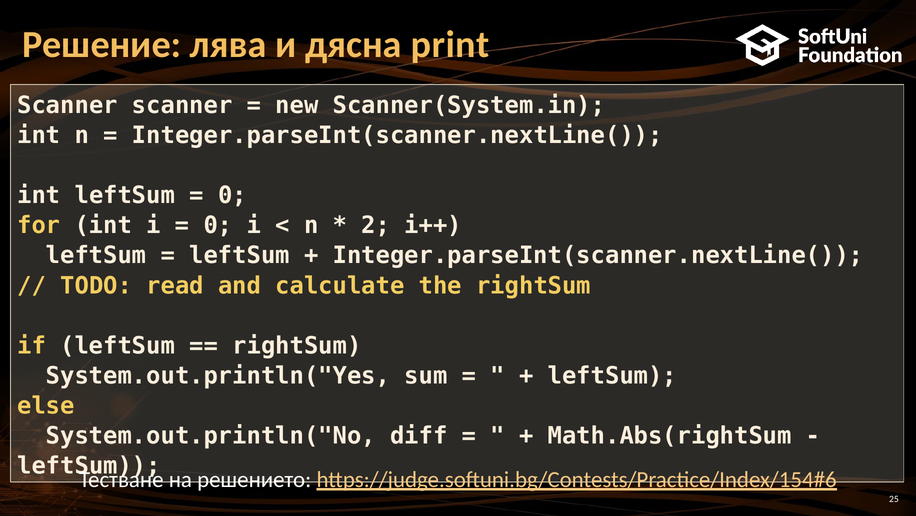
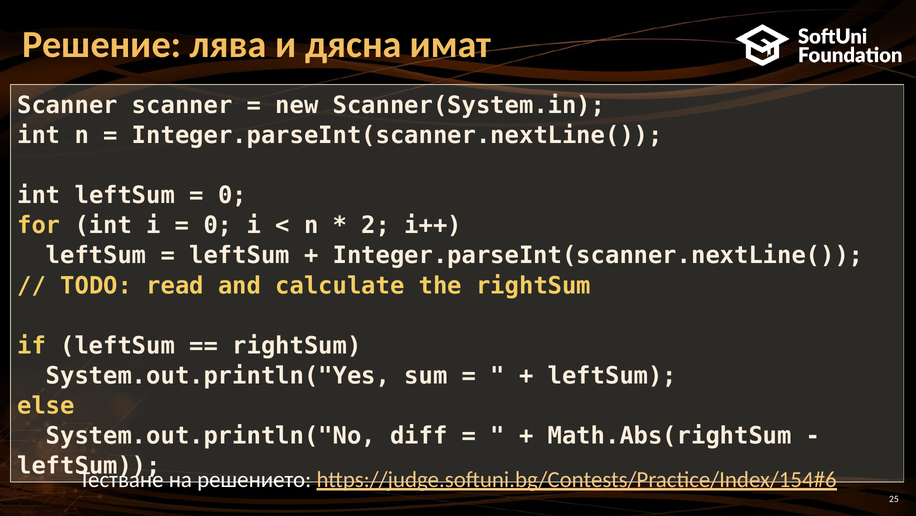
print: print -> имат (450, 45)
